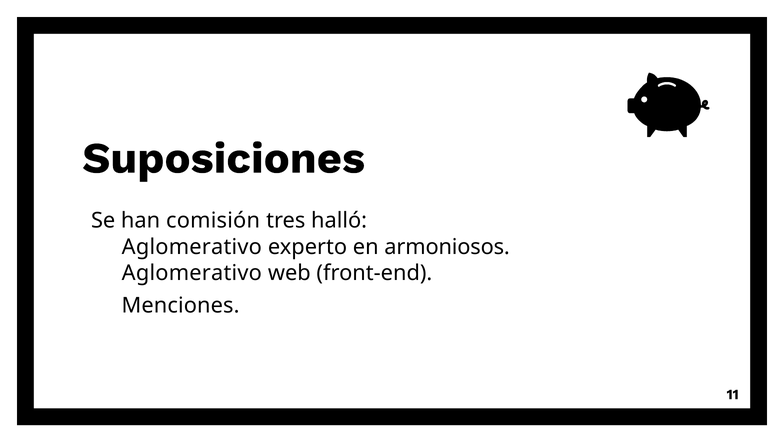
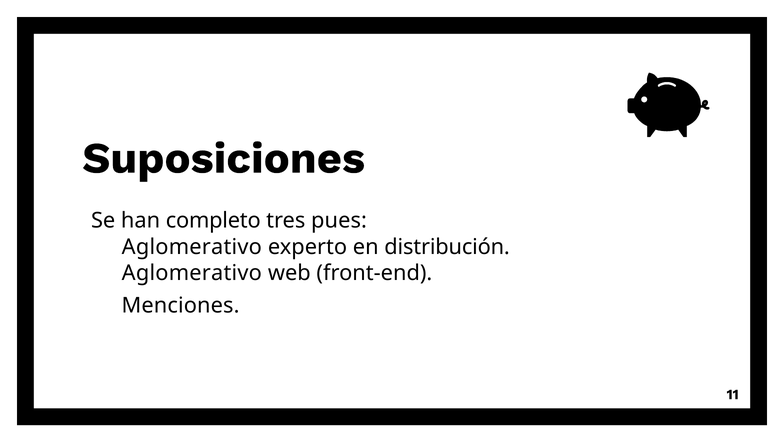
comisión: comisión -> completo (213, 221)
halló: halló -> pues (339, 221)
armoniosos: armoniosos -> distribución (447, 247)
